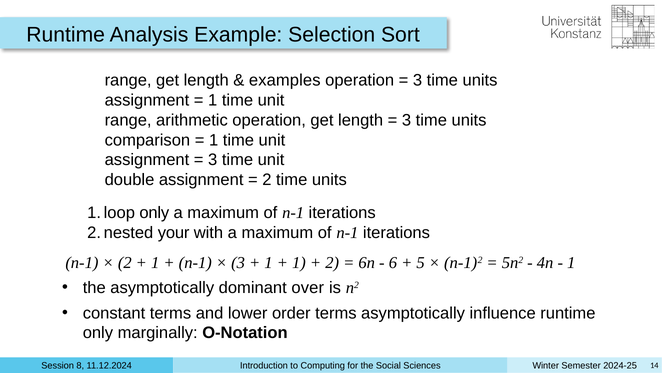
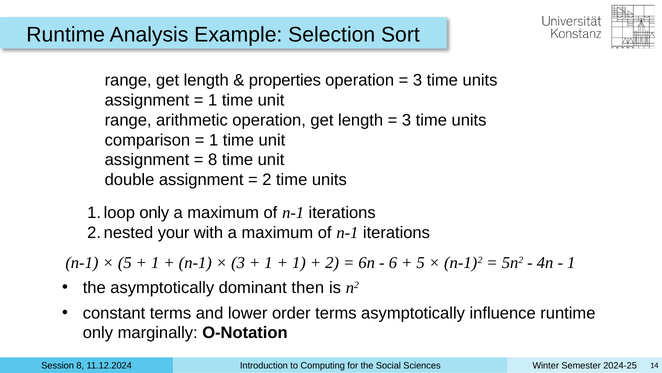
examples: examples -> properties (285, 80)
3: 3 -> 8 (213, 160)
2: 2 -> 5 (125, 262)
over: over -> then (308, 287)
